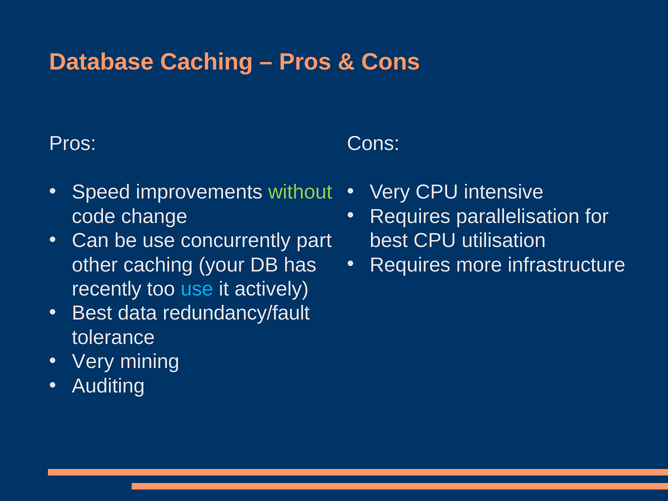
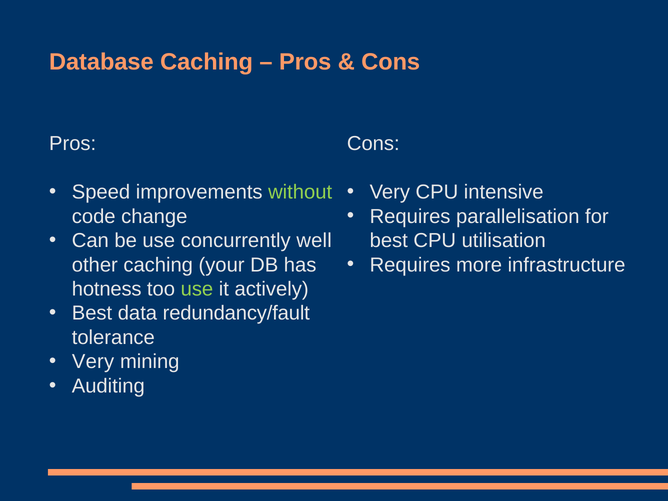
part: part -> well (314, 241)
recently: recently -> hotness (107, 289)
use colour: light blue -> light green (197, 289)
